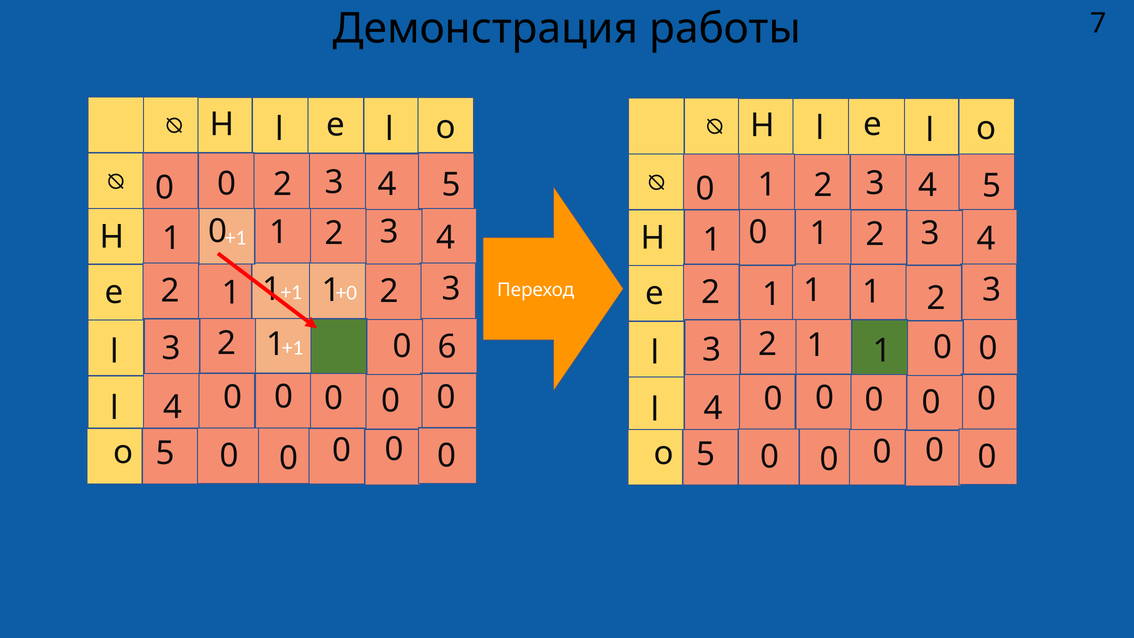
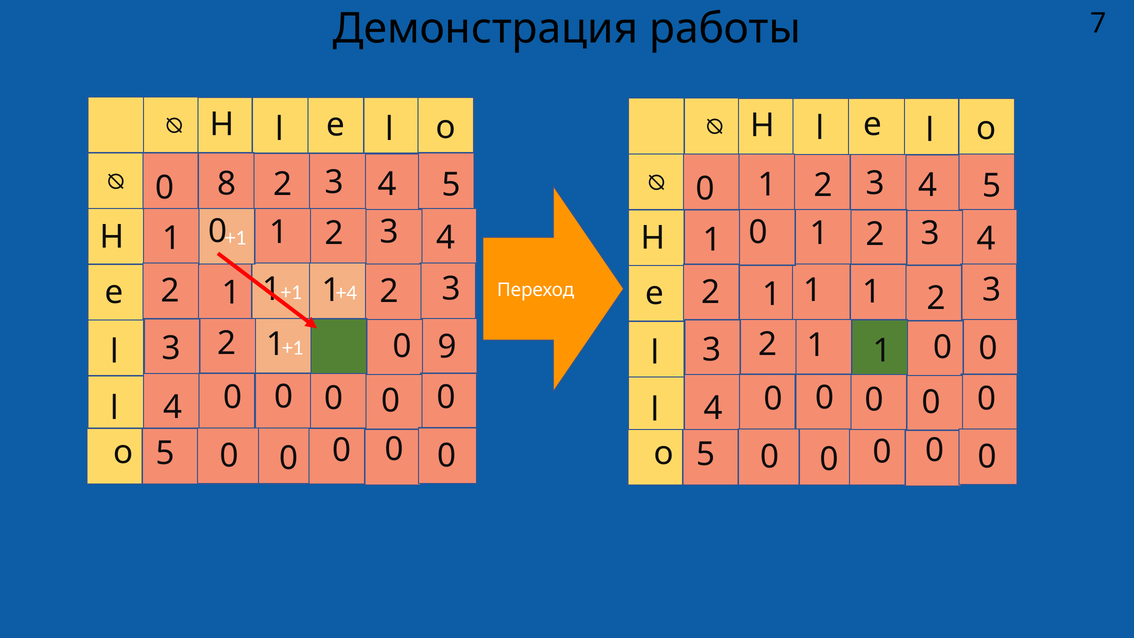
0: 0 -> 8 (227, 184)
+0: +0 -> +4 (346, 292)
6: 6 -> 9 (447, 347)
